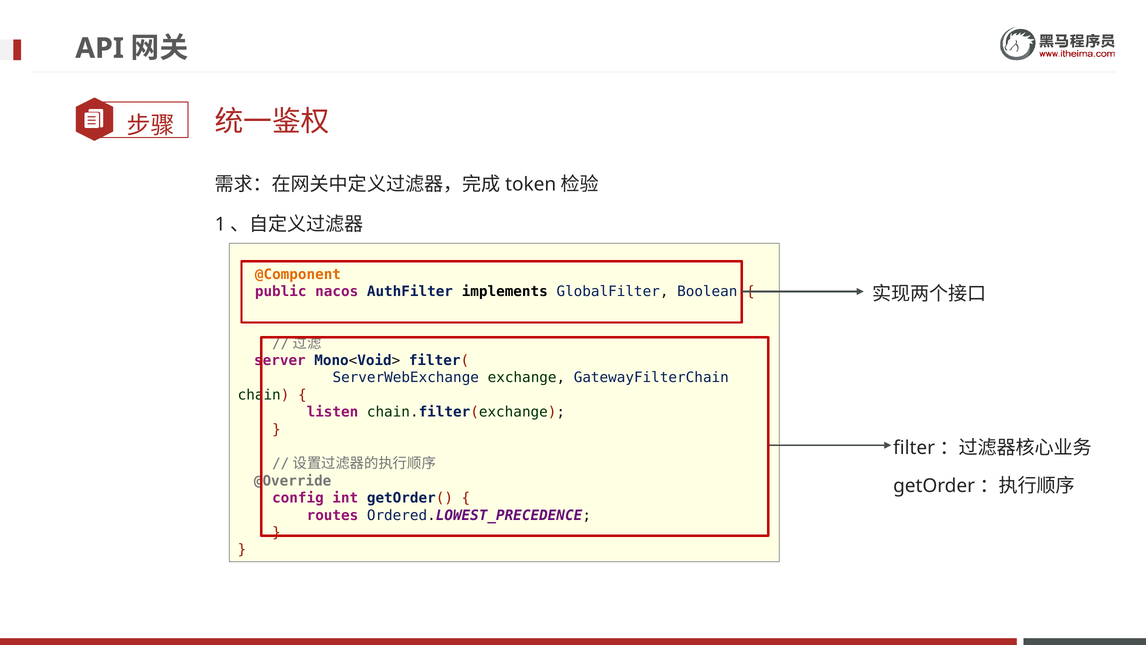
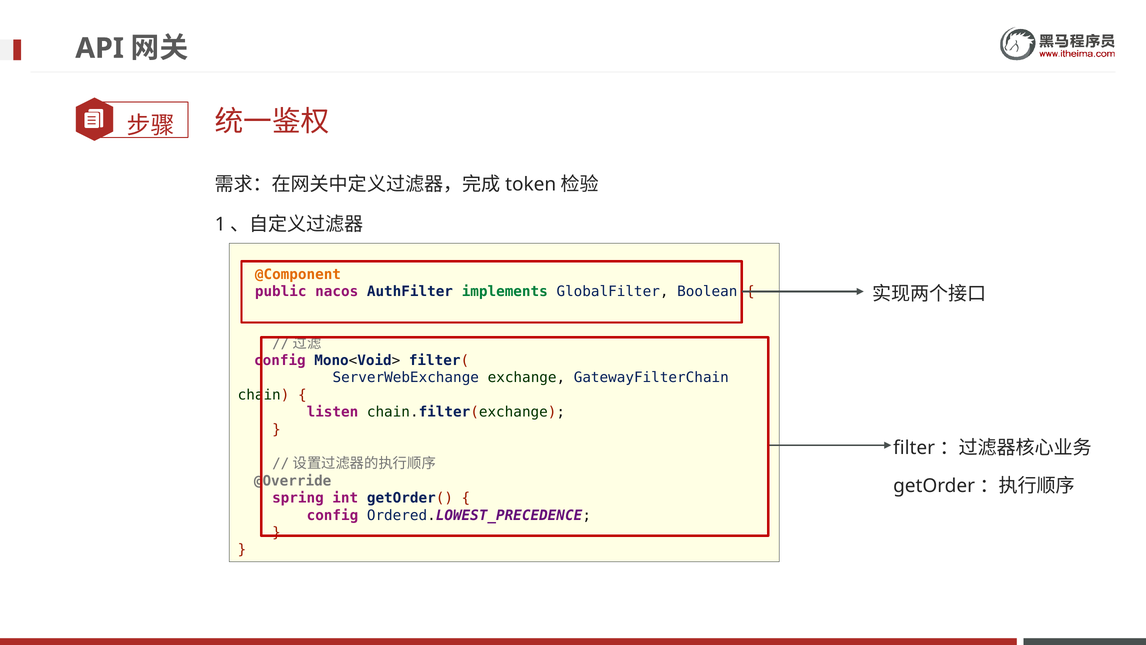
implements colour: black -> green (505, 292)
server: server -> config (280, 360)
config: config -> spring (298, 498)
routes: routes -> config (332, 515)
